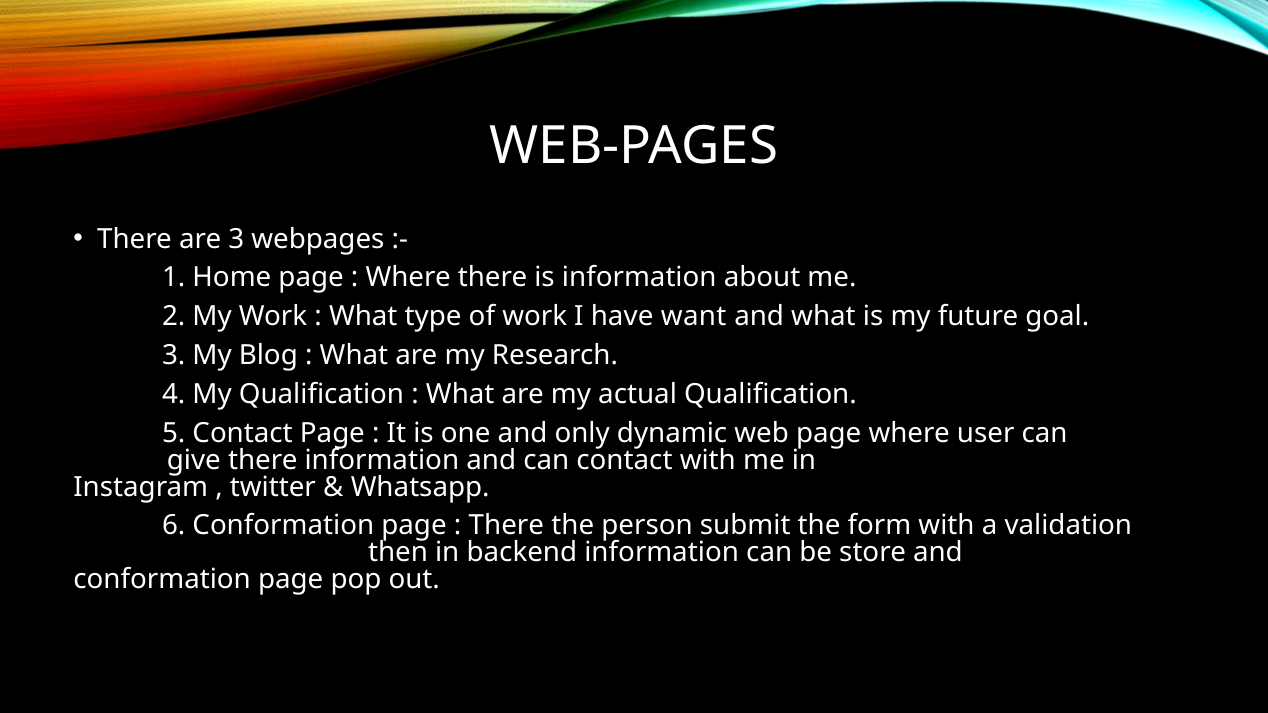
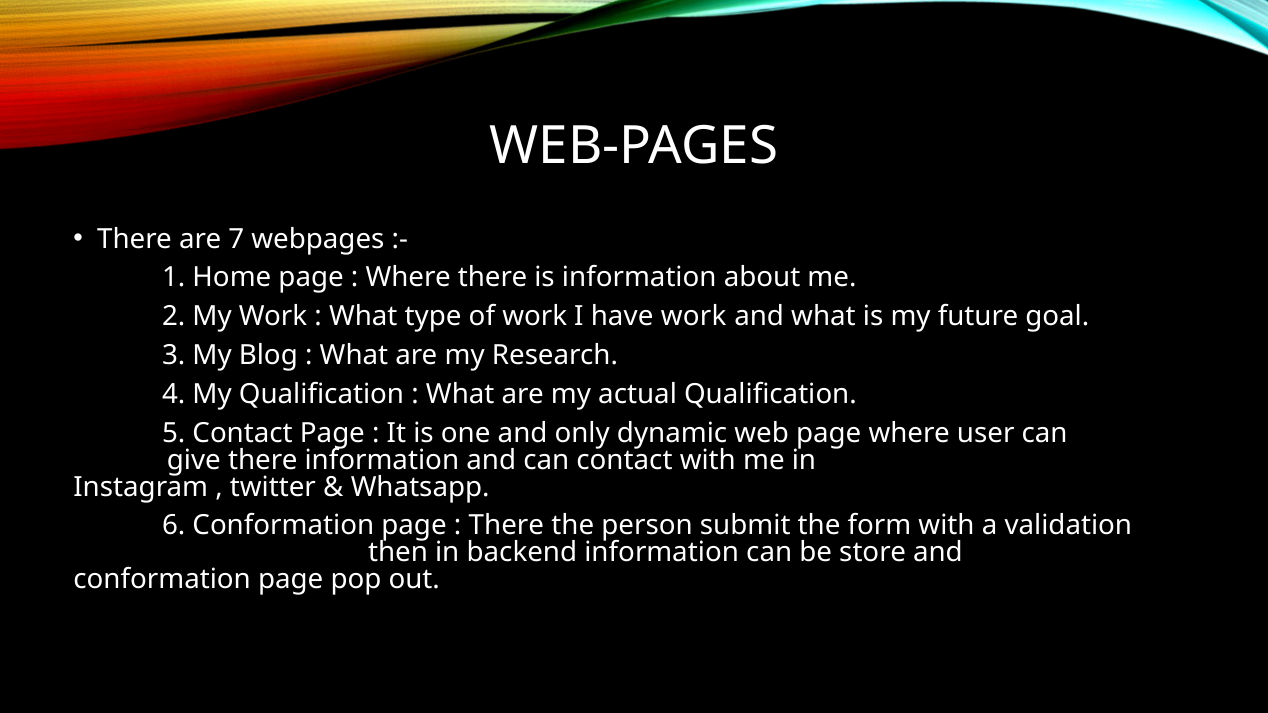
are 3: 3 -> 7 (236, 239)
have want: want -> work (694, 317)
